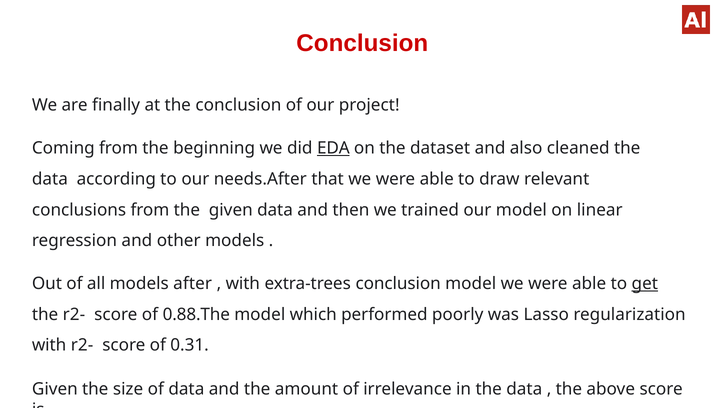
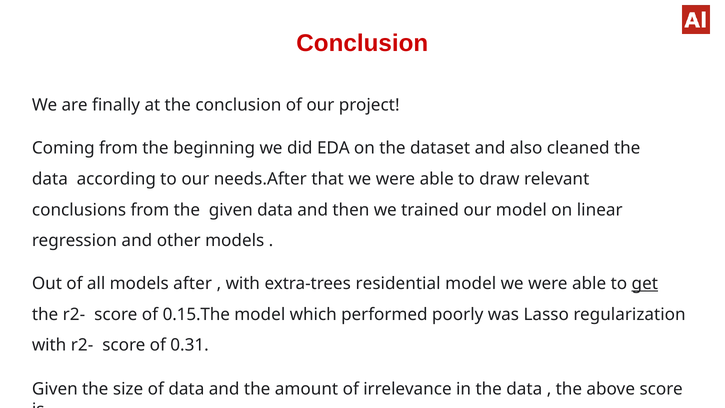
EDA underline: present -> none (333, 148)
extra-trees conclusion: conclusion -> residential (398, 284)
0.88.The: 0.88.The -> 0.15.The (196, 314)
